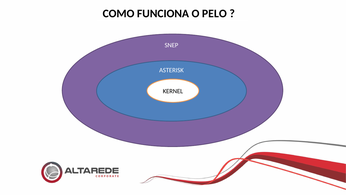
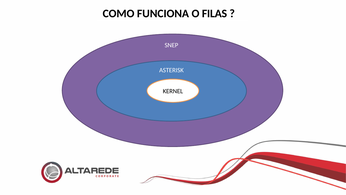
PELO: PELO -> FILAS (214, 13)
